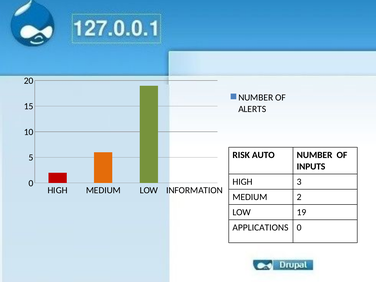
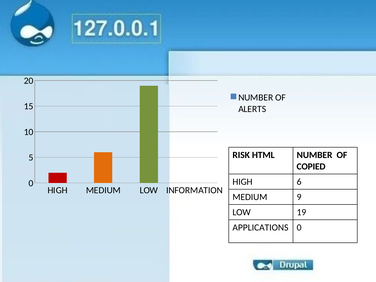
AUTO: AUTO -> HTML (263, 155)
INPUTS: INPUTS -> COPIED (311, 166)
3: 3 -> 6 (299, 182)
2: 2 -> 9 (299, 197)
